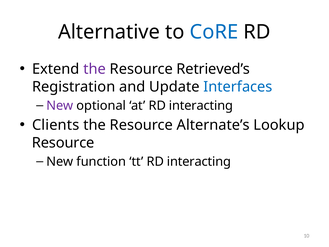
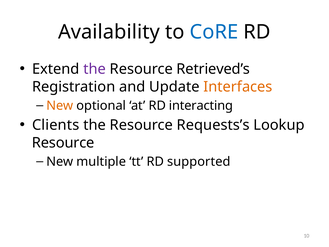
Alternative: Alternative -> Availability (109, 32)
Interfaces colour: blue -> orange (238, 87)
New colour: purple -> orange (60, 105)
Alternate’s: Alternate’s -> Requests’s (213, 125)
function: function -> multiple (101, 161)
tt RD interacting: interacting -> supported (199, 161)
